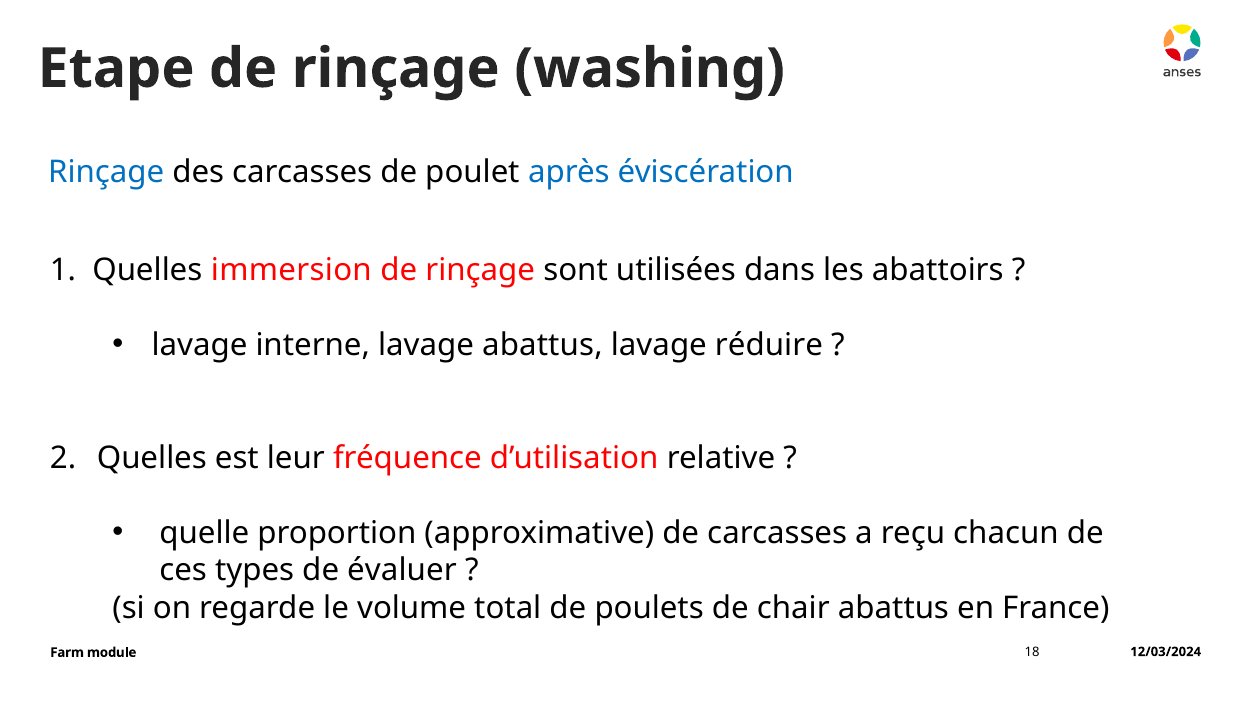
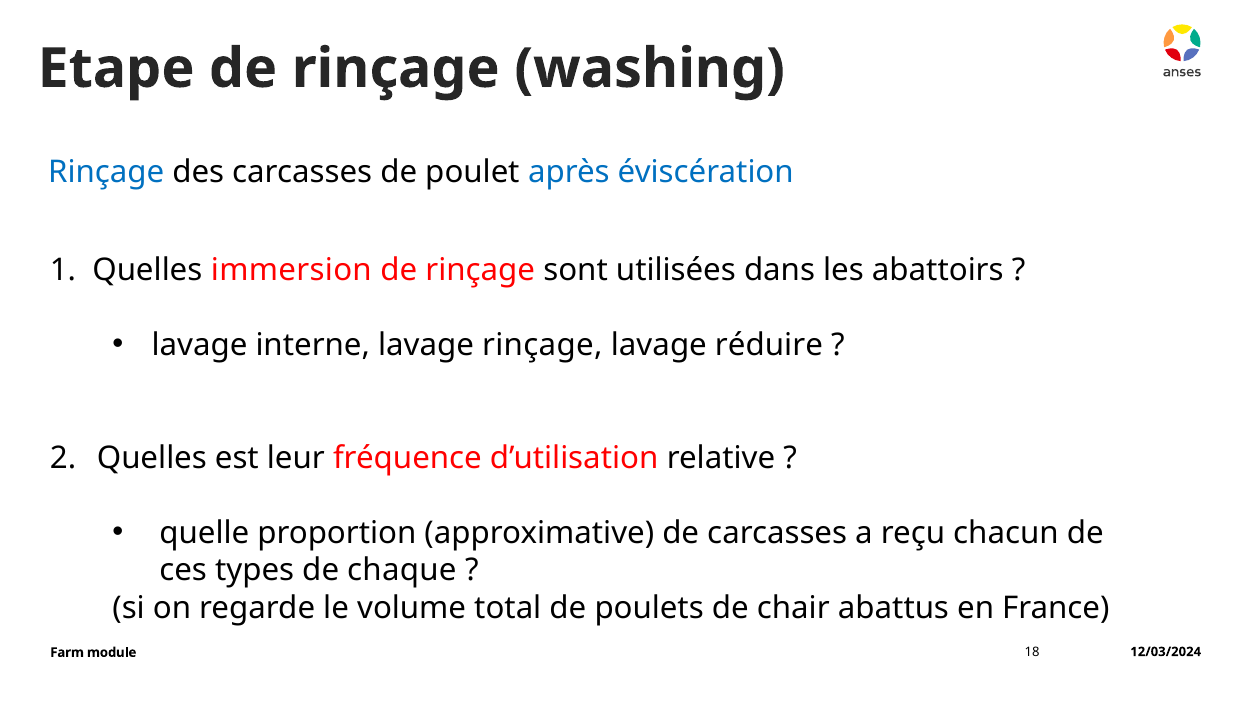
lavage abattus: abattus -> rinçage (542, 346)
évaluer: évaluer -> chaque (402, 571)
